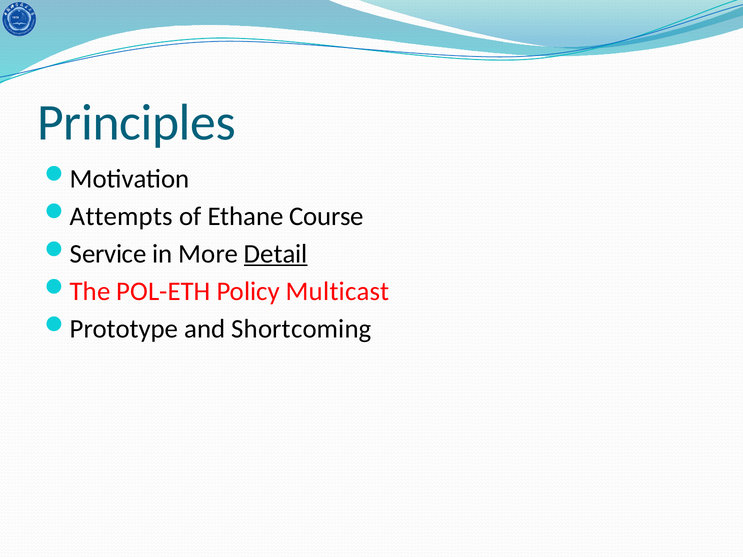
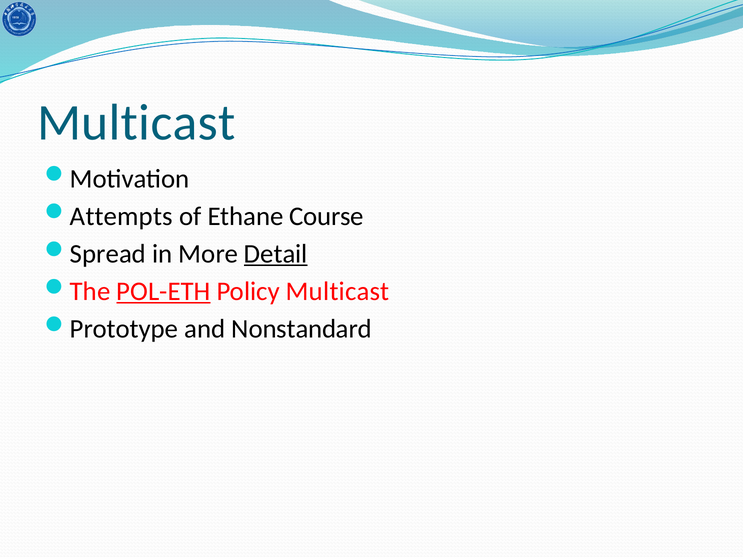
Principles: Principles -> Multicast (136, 123)
Service: Service -> Spread (108, 254)
POL-ETH underline: none -> present (163, 291)
Shortcoming: Shortcoming -> Nonstandard (302, 329)
